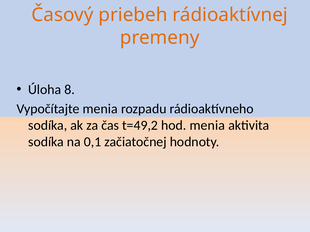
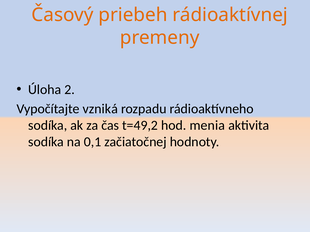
8: 8 -> 2 (70, 90)
Vypočítajte menia: menia -> vzniká (100, 109)
